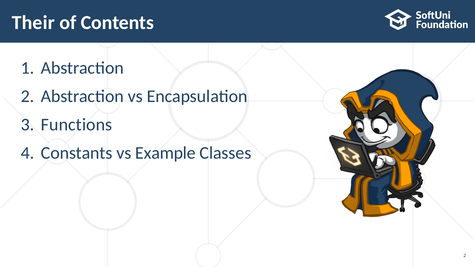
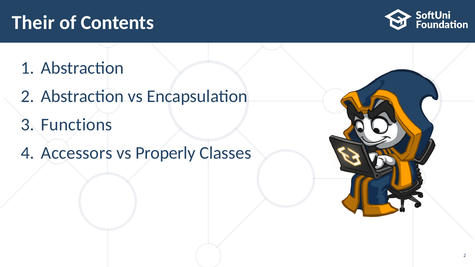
Constants: Constants -> Accessors (77, 153)
Example: Example -> Properly (166, 153)
